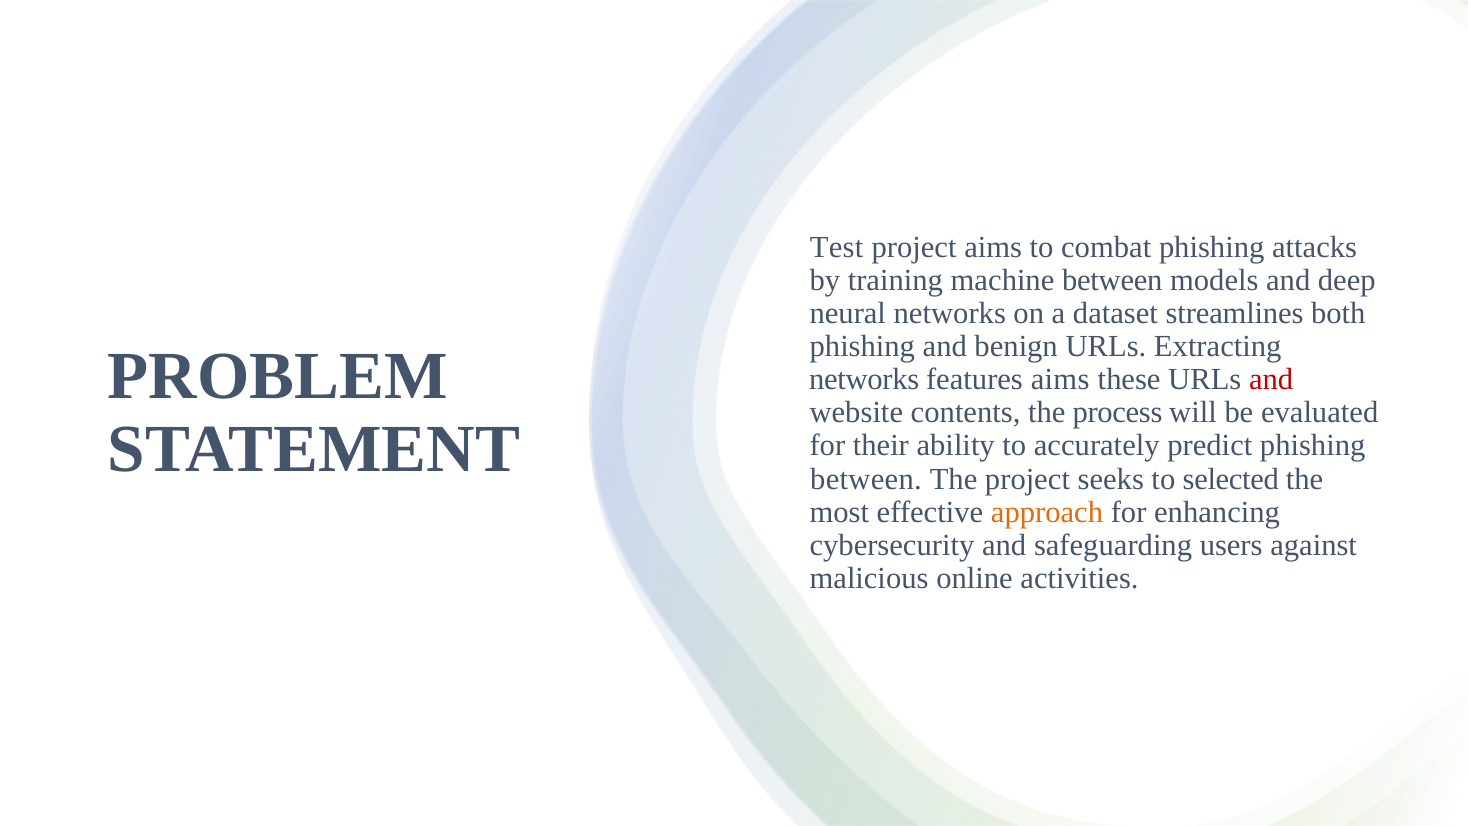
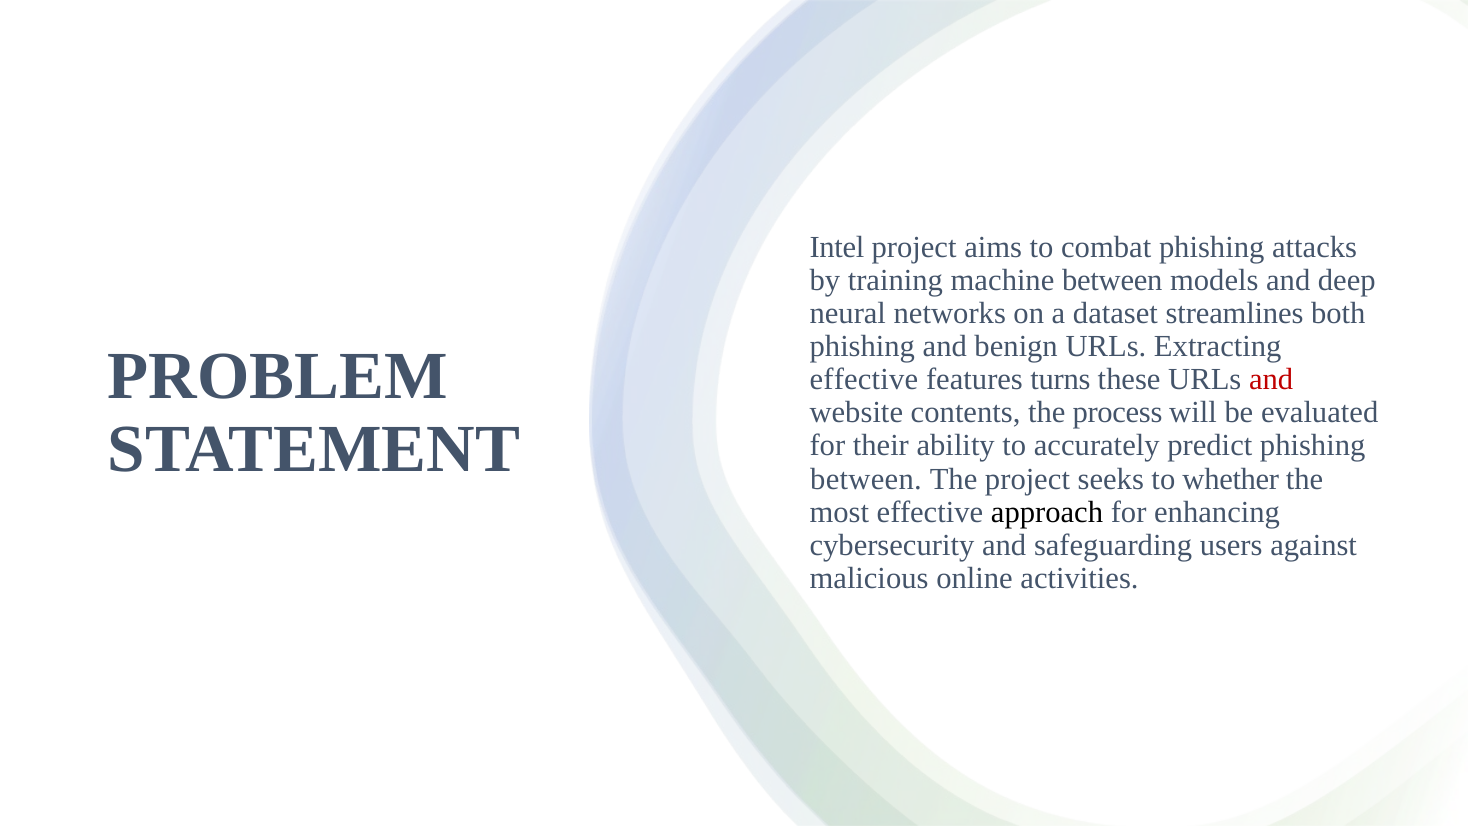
Test: Test -> Intel (837, 247)
networks: networks -> effective (864, 380)
features aims: aims -> turns (1060, 380)
selected: selected -> whether (1231, 479)
approach colour: orange -> black (1047, 512)
